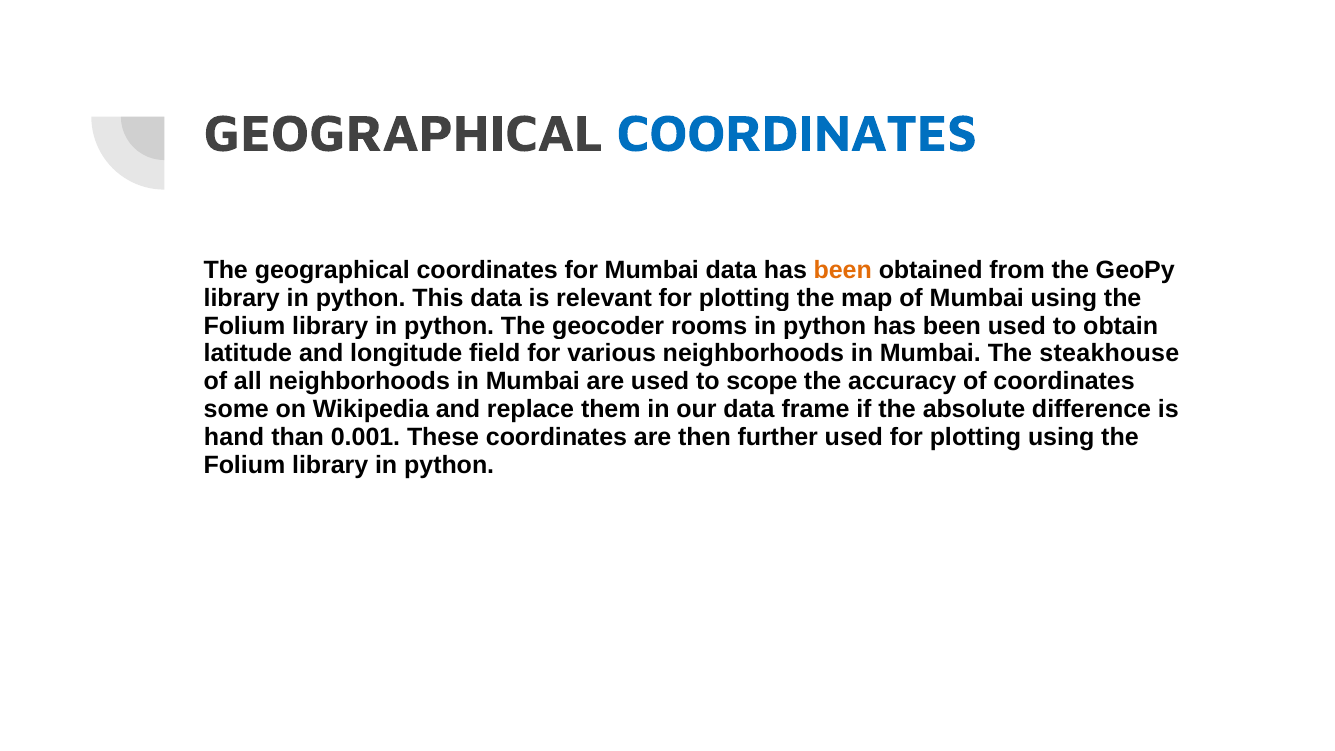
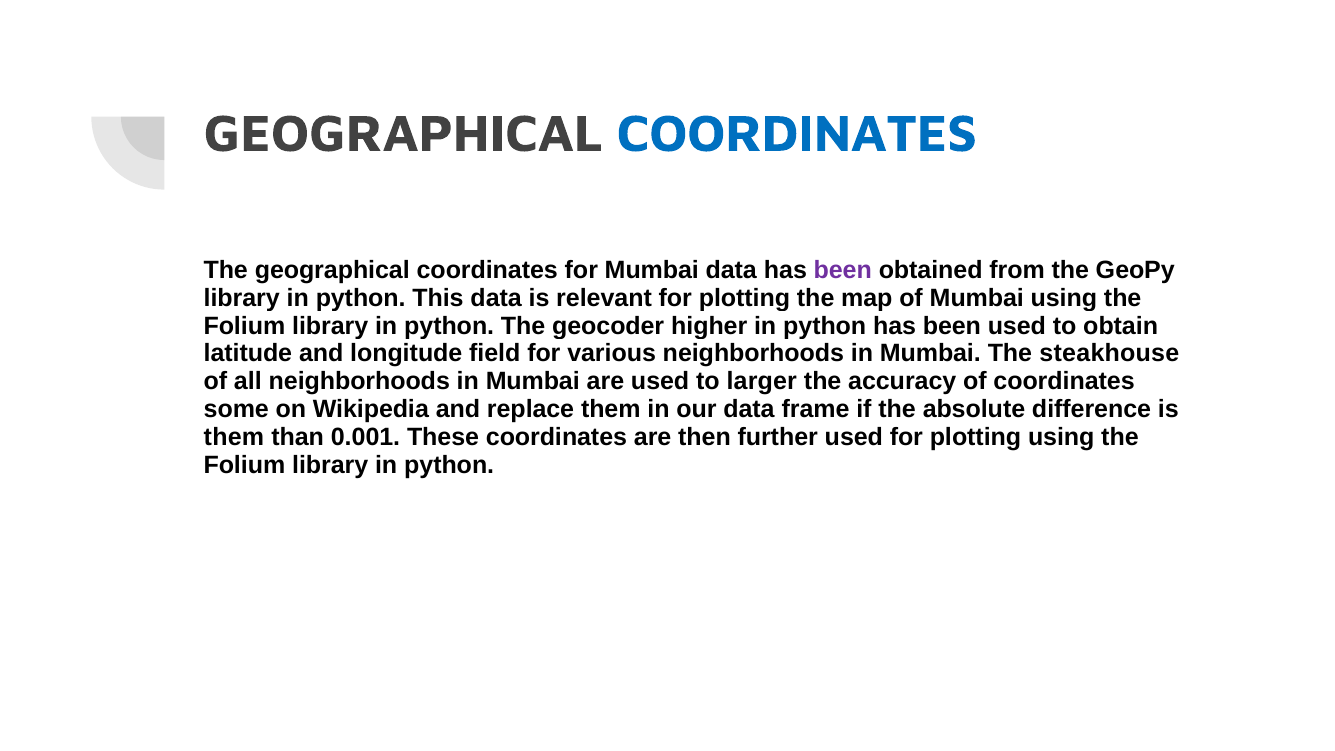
been colour: orange -> purple (843, 270)
rooms: rooms -> higher (709, 326)
scope: scope -> larger (762, 381)
hand: hand -> them (234, 437)
